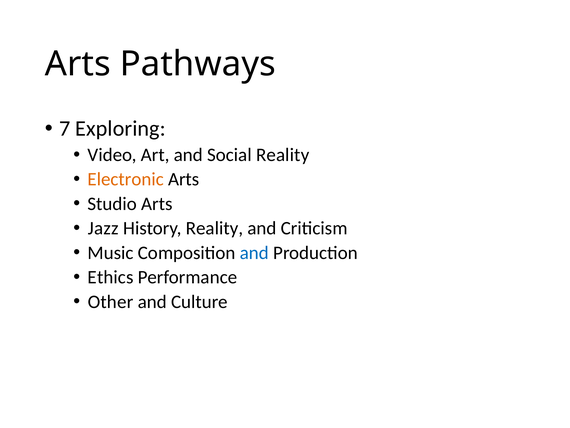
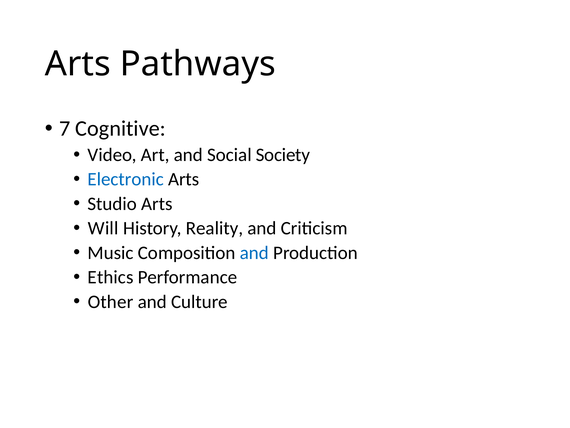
Exploring: Exploring -> Cognitive (121, 128)
Social Reality: Reality -> Society (283, 155)
Electronic colour: orange -> blue (126, 179)
Jazz: Jazz -> Will (103, 228)
